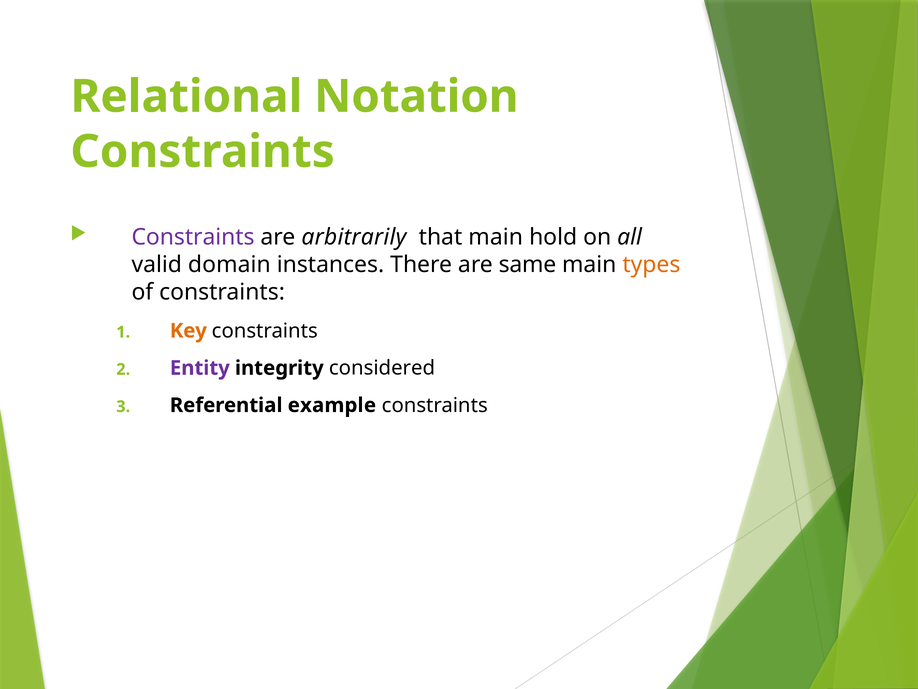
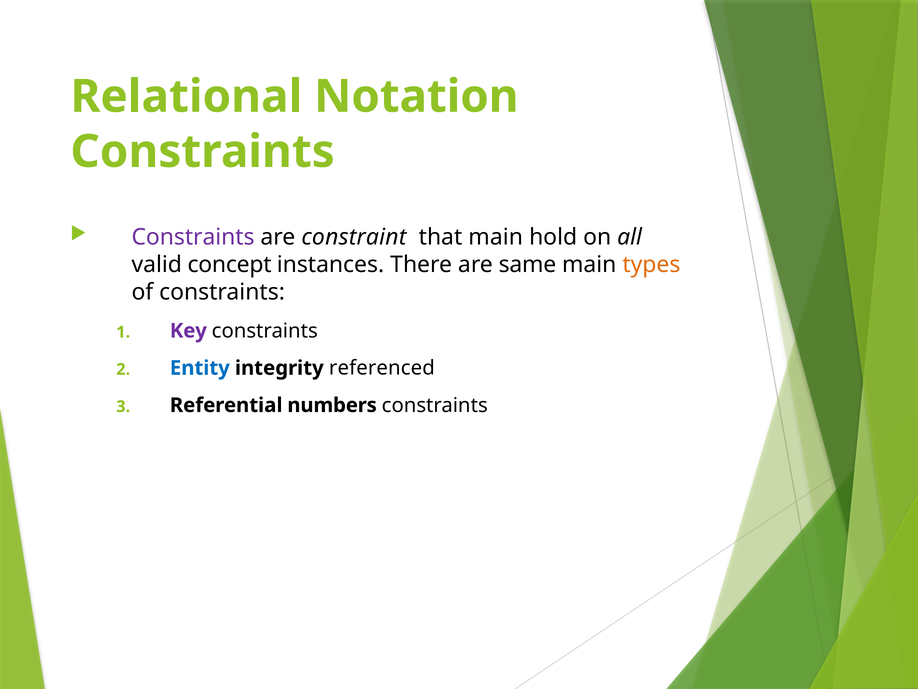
arbitrarily: arbitrarily -> constraint (354, 237)
domain: domain -> concept (230, 264)
Key colour: orange -> purple (188, 331)
Entity colour: purple -> blue (200, 368)
considered: considered -> referenced (382, 368)
example: example -> numbers (332, 405)
